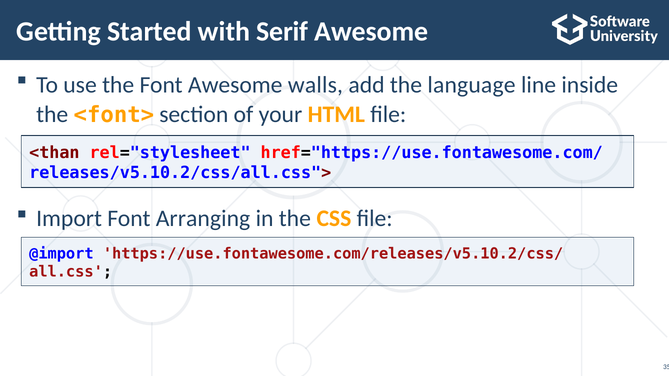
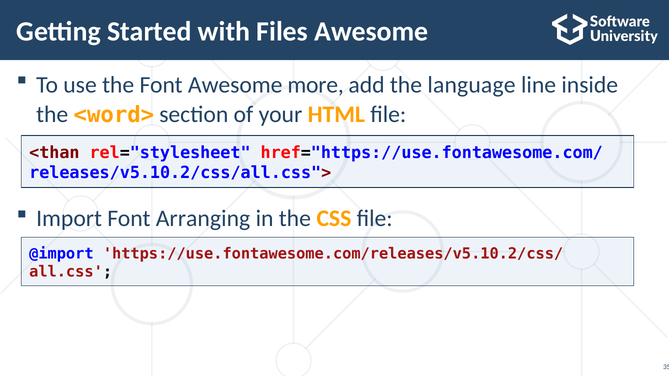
Serif: Serif -> Files (282, 32)
walls: walls -> more (316, 85)
<font>: <font> -> <word> (114, 115)
